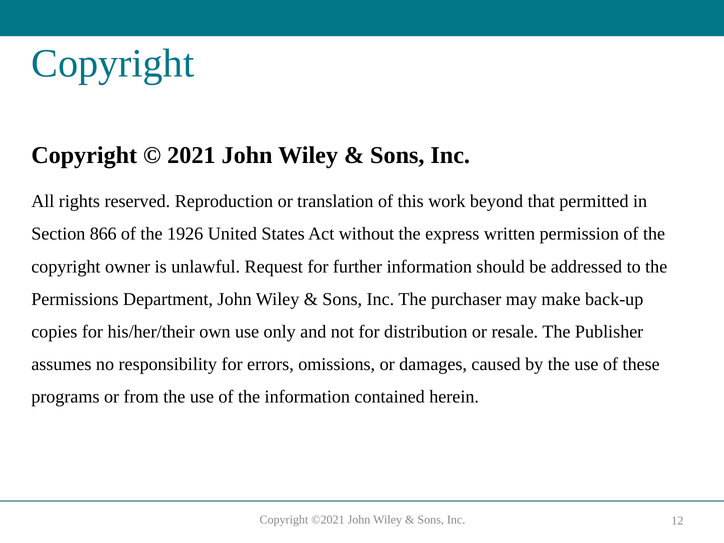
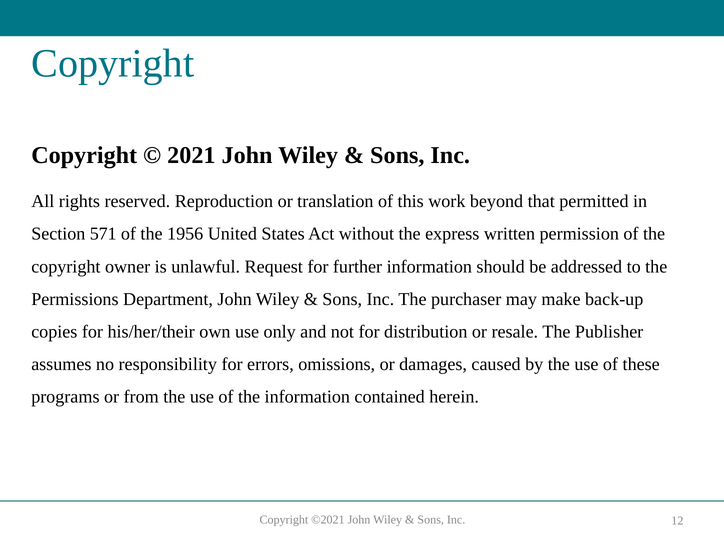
866: 866 -> 571 (103, 234)
1926: 1926 -> 1956 (185, 234)
